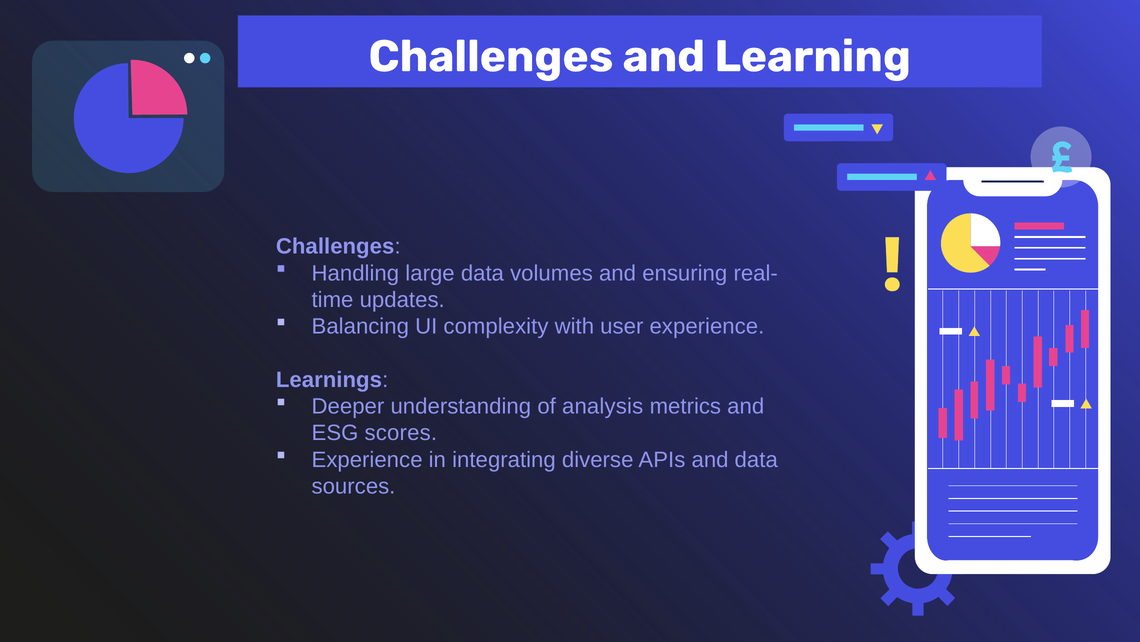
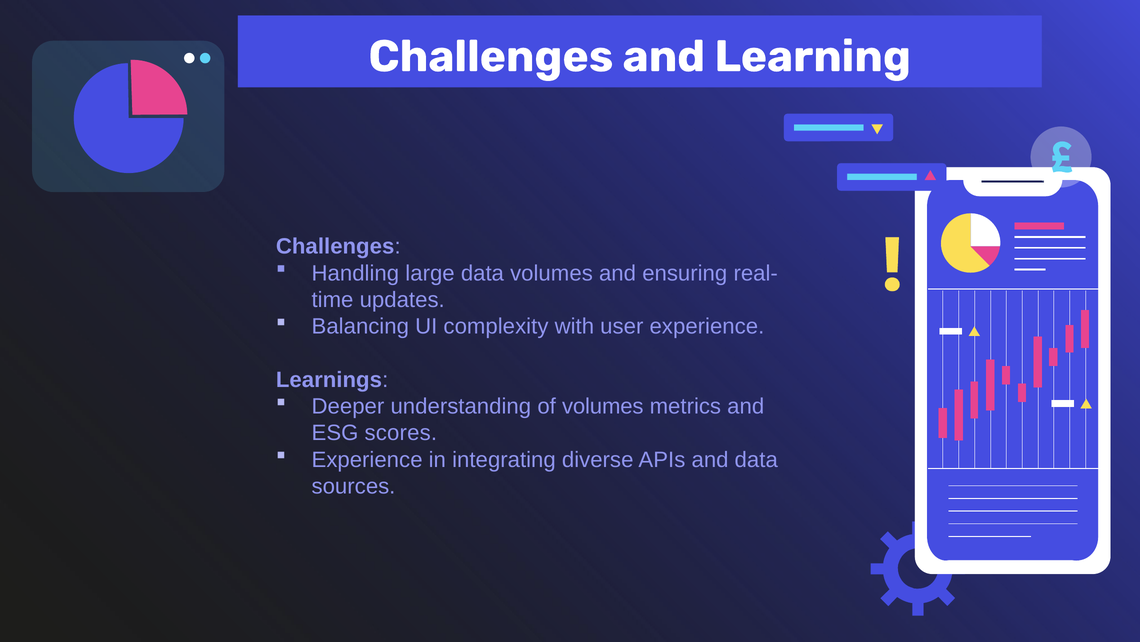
of analysis: analysis -> volumes (603, 406)
